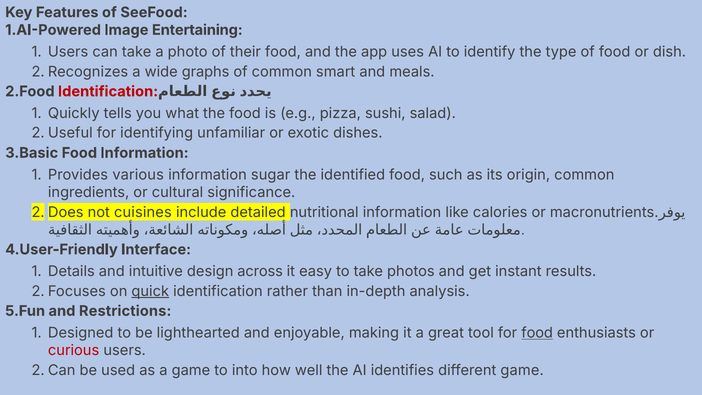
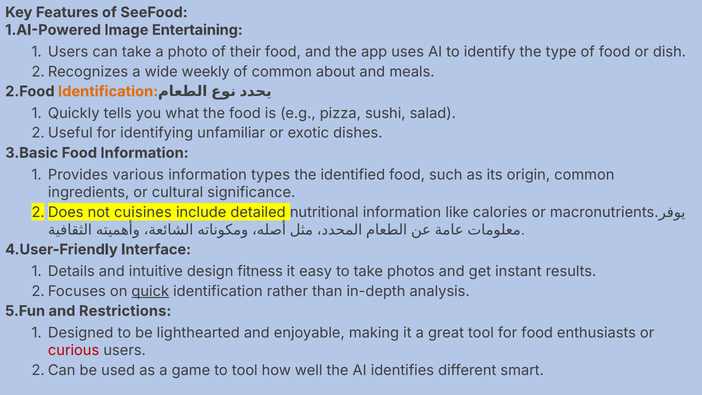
graphs: graphs -> weekly (206, 72)
smart: smart -> about (336, 72)
Identification colour: red -> orange (108, 91)
sugar: sugar -> types (271, 175)
across: across -> fitness (260, 271)
food underline: present -> none (537, 333)
to into: into -> tool (245, 370)
different game: game -> smart (522, 370)
